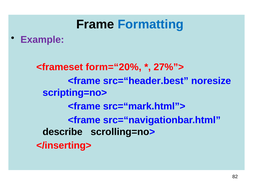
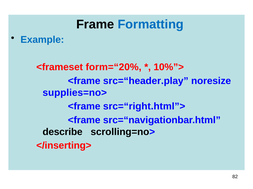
Example colour: purple -> blue (42, 40)
27%”>: 27%”> -> 10%”> (169, 67)
src=“header.best: src=“header.best -> src=“header.play (146, 81)
scripting=no>: scripting=no> -> supplies=no> (75, 93)
src=“mark.html”>: src=“mark.html”> -> src=“right.html”> (144, 107)
